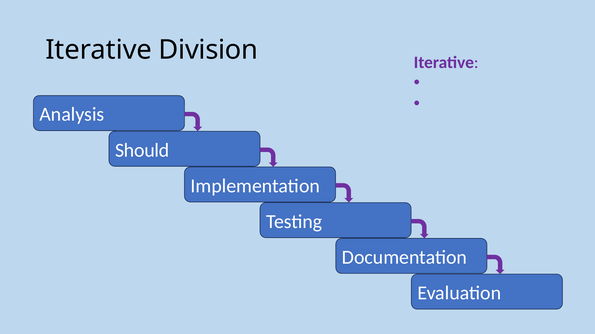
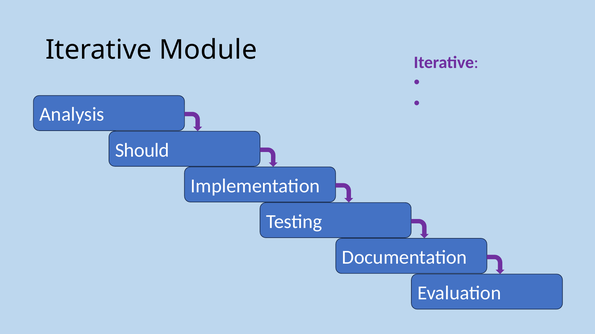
Division: Division -> Module (208, 50)
